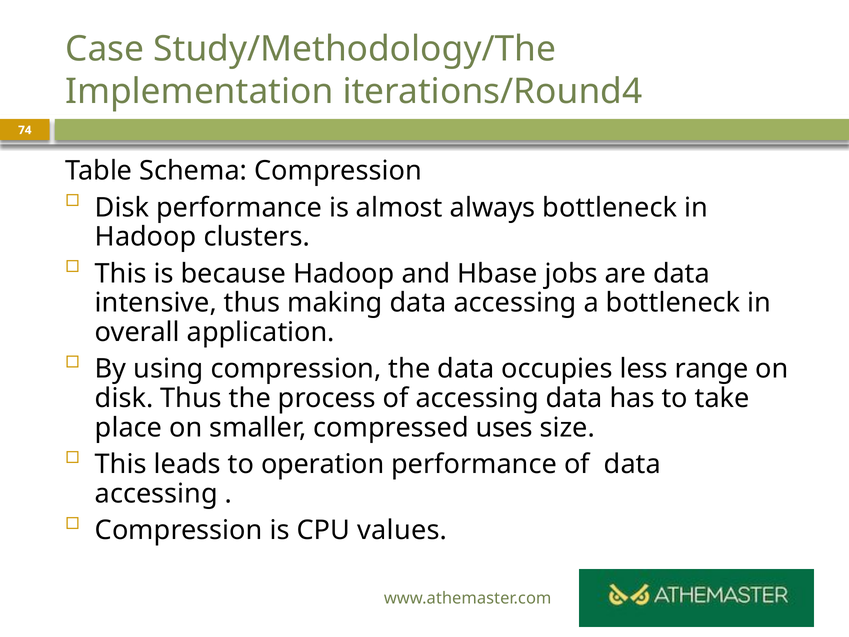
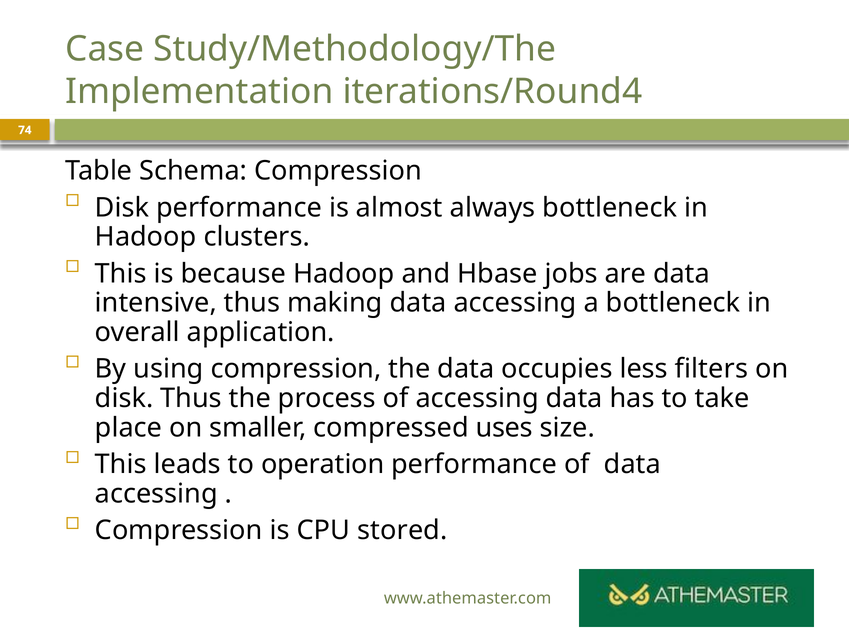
range: range -> filters (711, 369)
values: values -> stored (402, 530)
